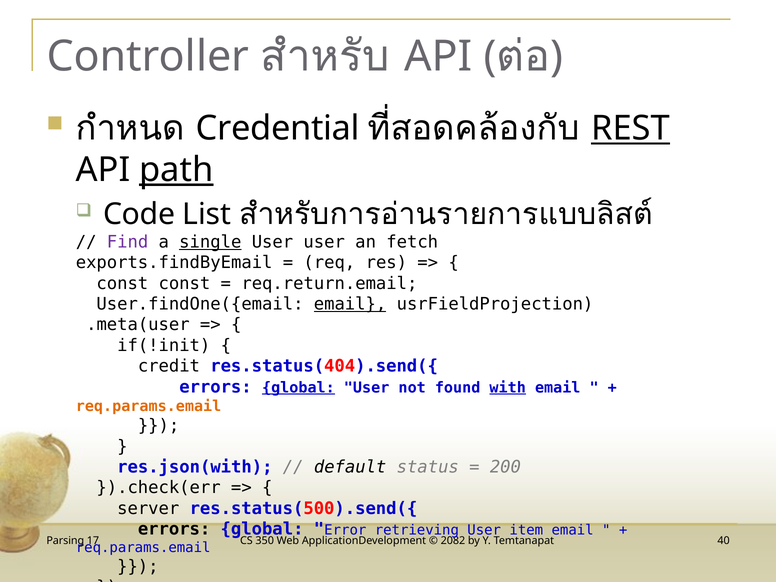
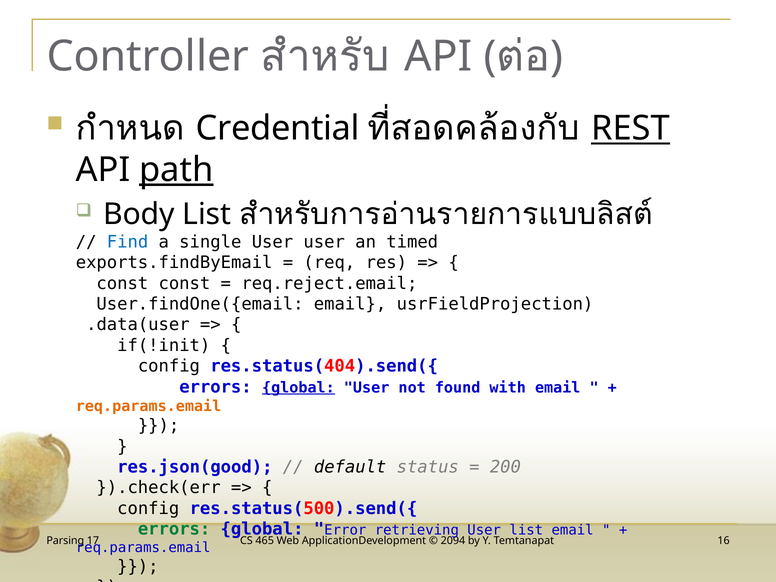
Code: Code -> Body (139, 214)
Find colour: purple -> blue (128, 242)
single underline: present -> none (210, 242)
fetch: fetch -> timed (412, 242)
req.return.email: req.return.email -> req.reject.email (329, 283)
email underline: present -> none (350, 304)
.meta(user: .meta(user -> .data(user (138, 325)
credit: credit -> config (169, 366)
with underline: present -> none (508, 388)
res.json(with: res.json(with -> res.json(good (195, 467)
server: server -> config (148, 508)
errors colour: black -> green (174, 529)
User item: item -> list (526, 530)
350: 350 -> 465 (265, 541)
2082: 2082 -> 2094 (453, 541)
40: 40 -> 16 (724, 541)
